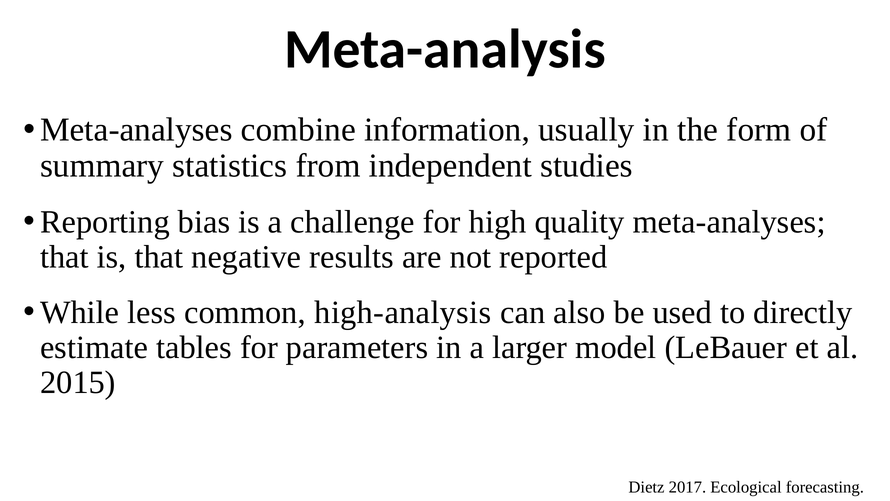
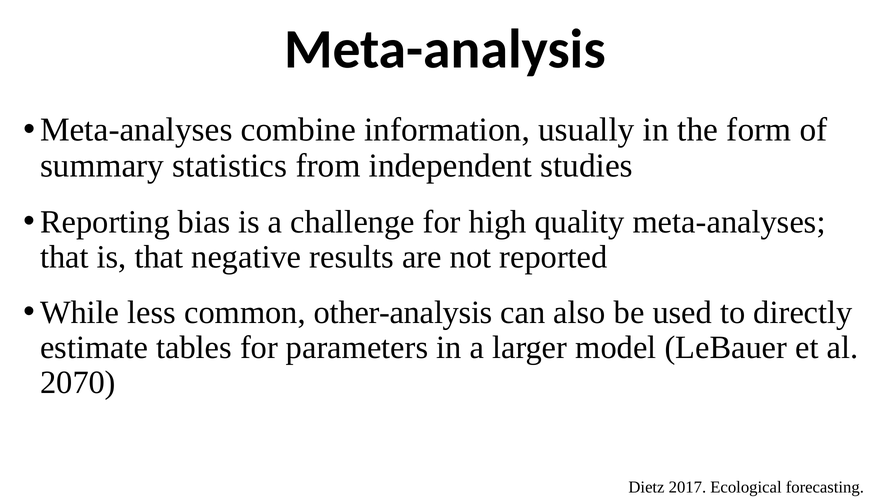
high-analysis: high-analysis -> other-analysis (403, 312)
2015: 2015 -> 2070 (78, 382)
